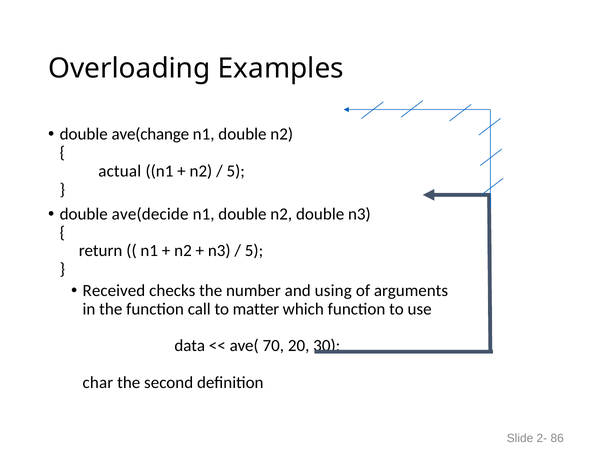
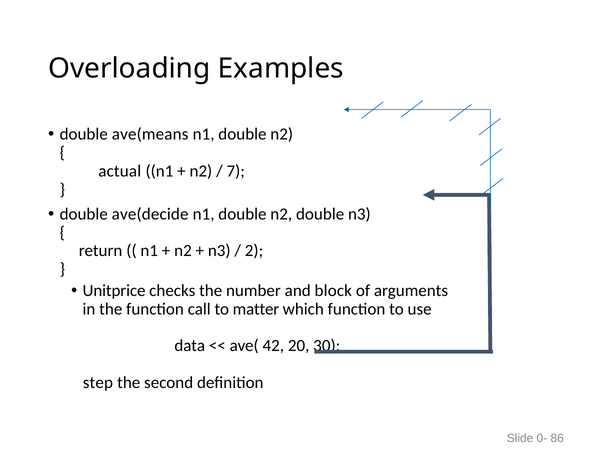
ave(change: ave(change -> ave(means (150, 134)
5: 5 -> 7 (236, 171)
5: 5 -> 2 (254, 251)
Received: Received -> Unitprice (114, 291)
using: using -> block (333, 291)
70: 70 -> 42 (273, 346)
char: char -> step (98, 383)
2-: 2- -> 0- (542, 438)
